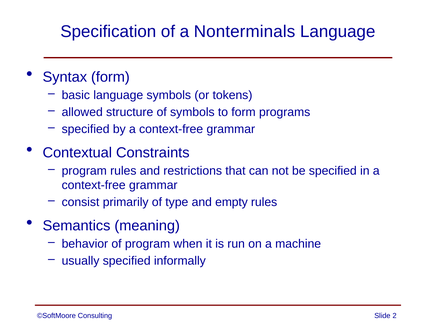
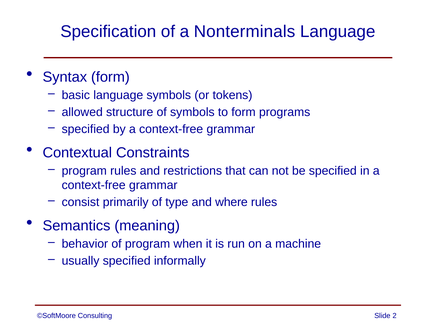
empty: empty -> where (231, 202)
